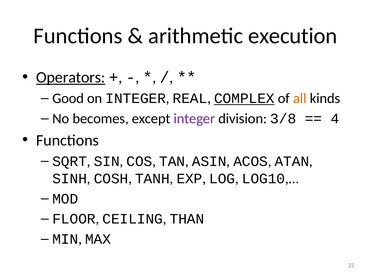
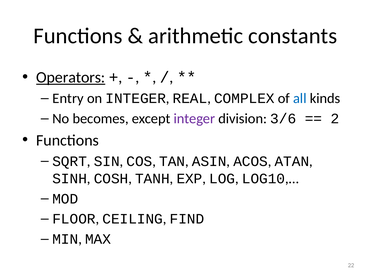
execution: execution -> constants (293, 36)
Good: Good -> Entry (68, 99)
COMPLEX underline: present -> none (244, 99)
all colour: orange -> blue (300, 99)
3/8: 3/8 -> 3/6 (283, 119)
4: 4 -> 2 (335, 119)
THAN: THAN -> FIND (187, 219)
